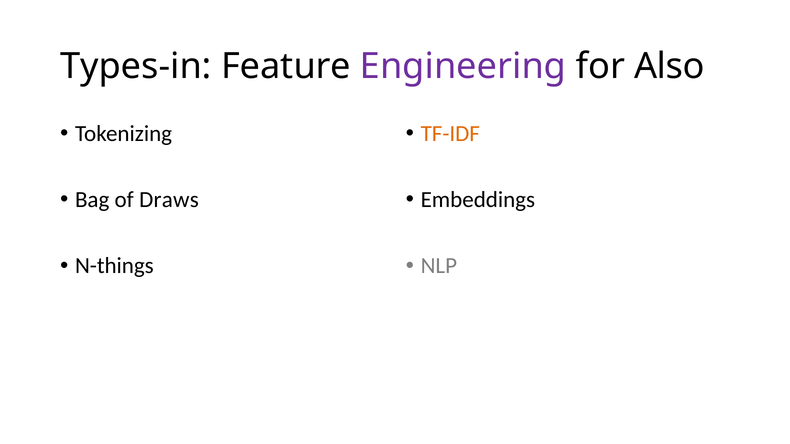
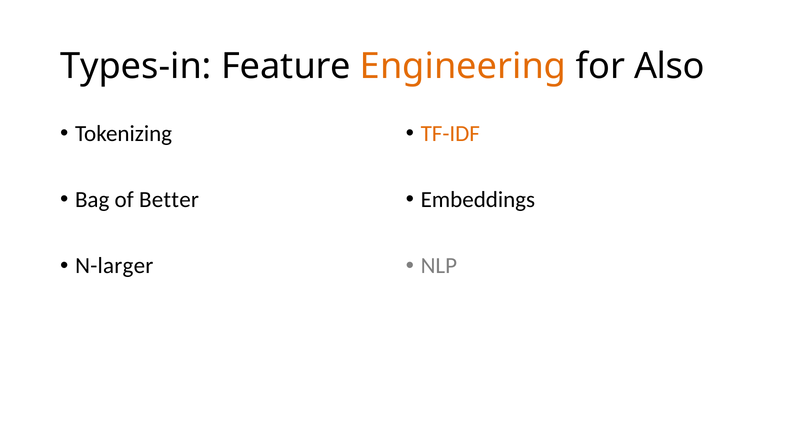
Engineering colour: purple -> orange (463, 66)
Draws: Draws -> Better (169, 200)
N-things: N-things -> N-larger (114, 266)
